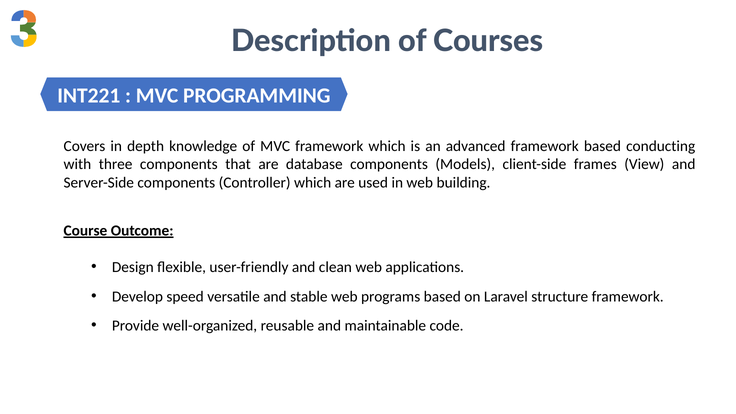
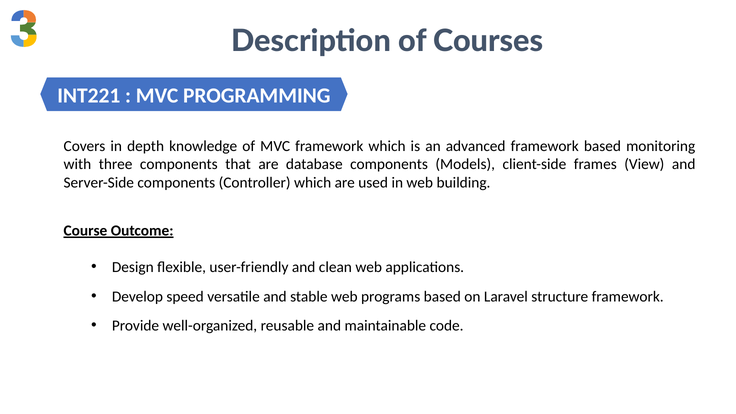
conducting: conducting -> monitoring (661, 146)
